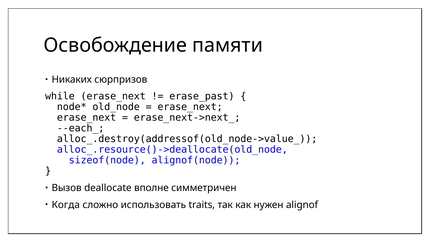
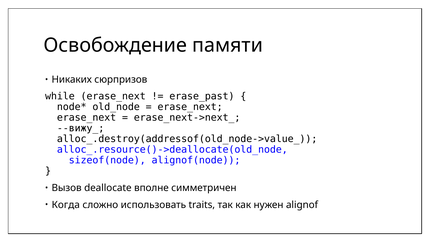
--each_: --each_ -> --вижу_ (81, 128)
